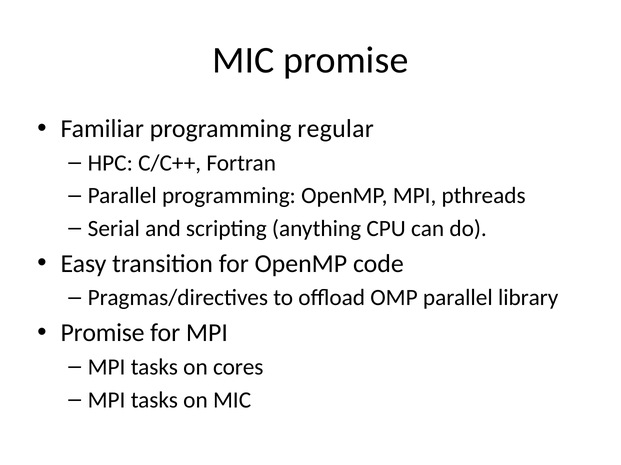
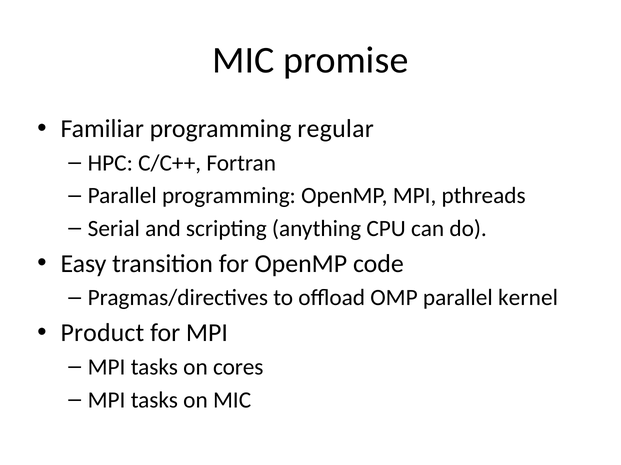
library: library -> kernel (528, 298)
Promise: Promise -> Product (102, 334)
